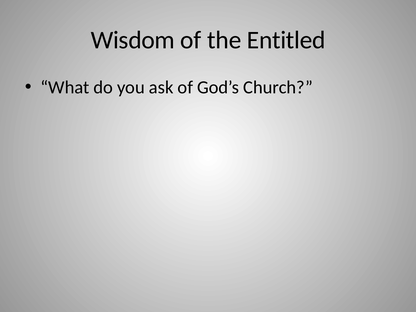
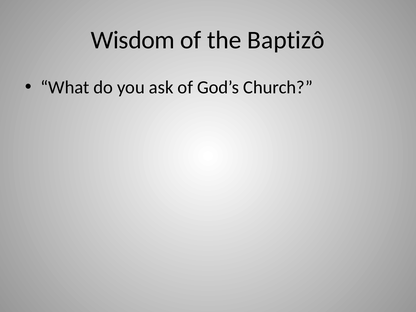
Entitled: Entitled -> Baptizô (286, 40)
